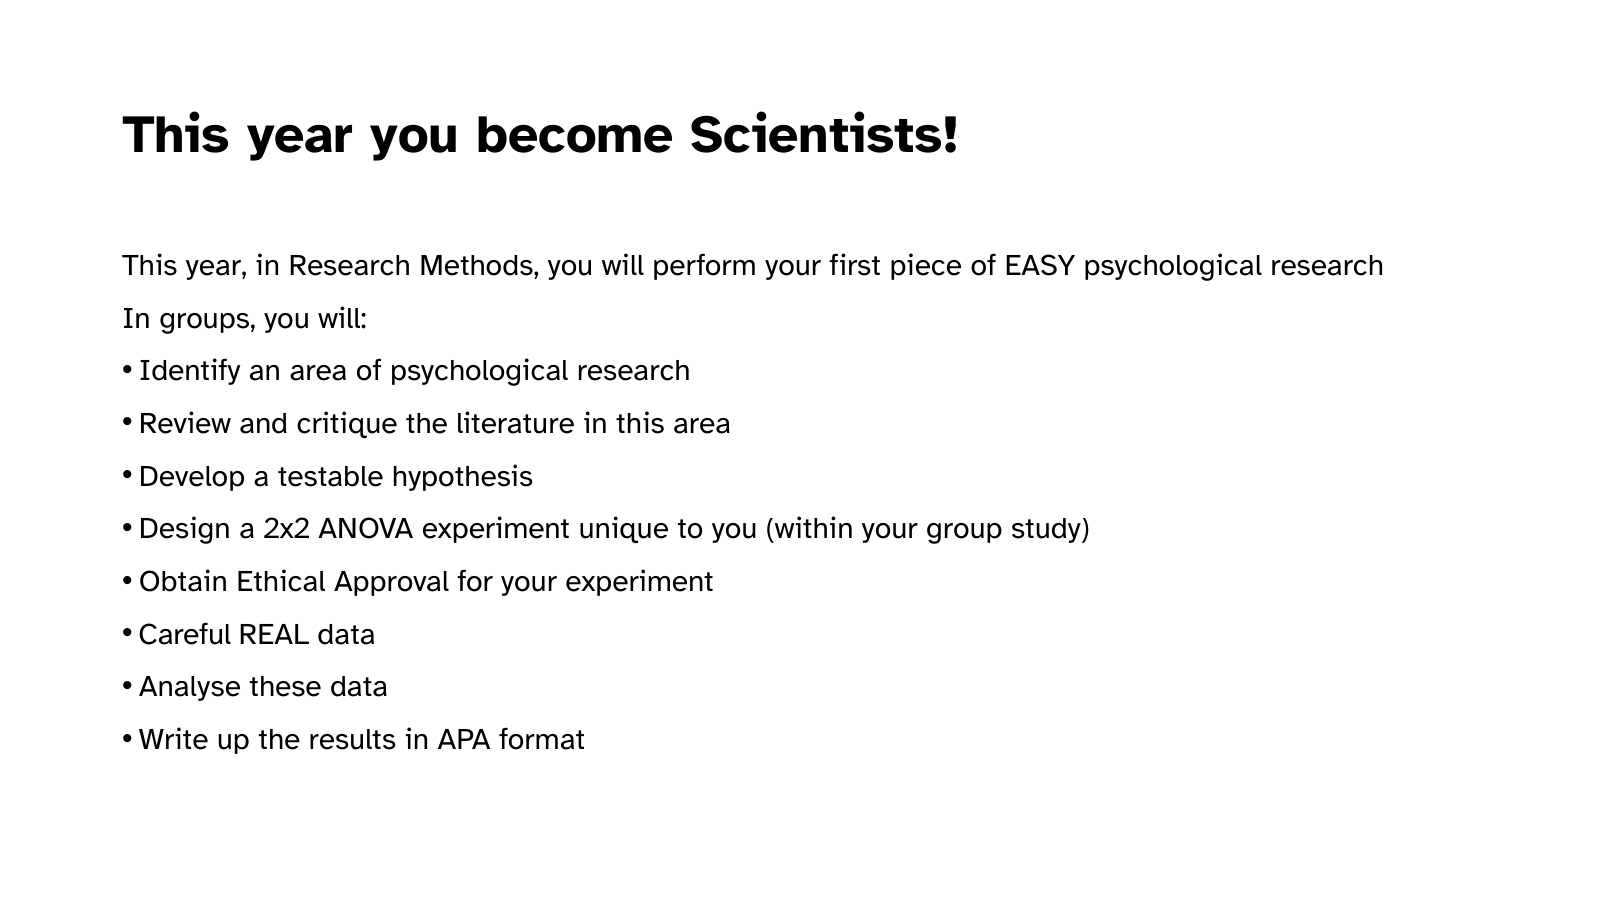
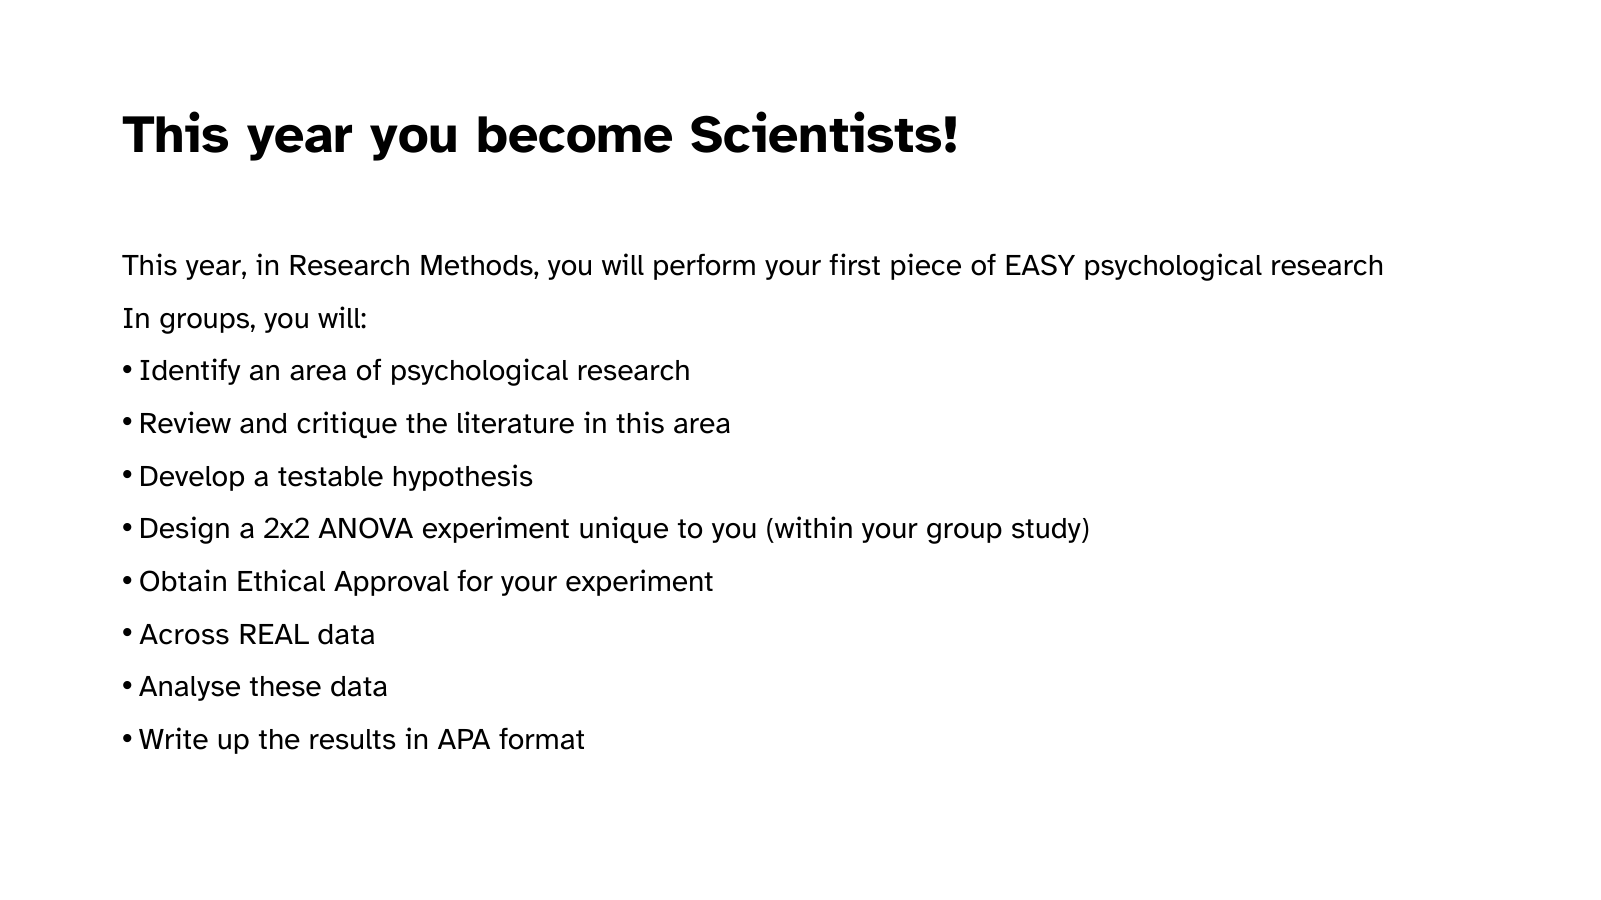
Careful: Careful -> Across (184, 635)
